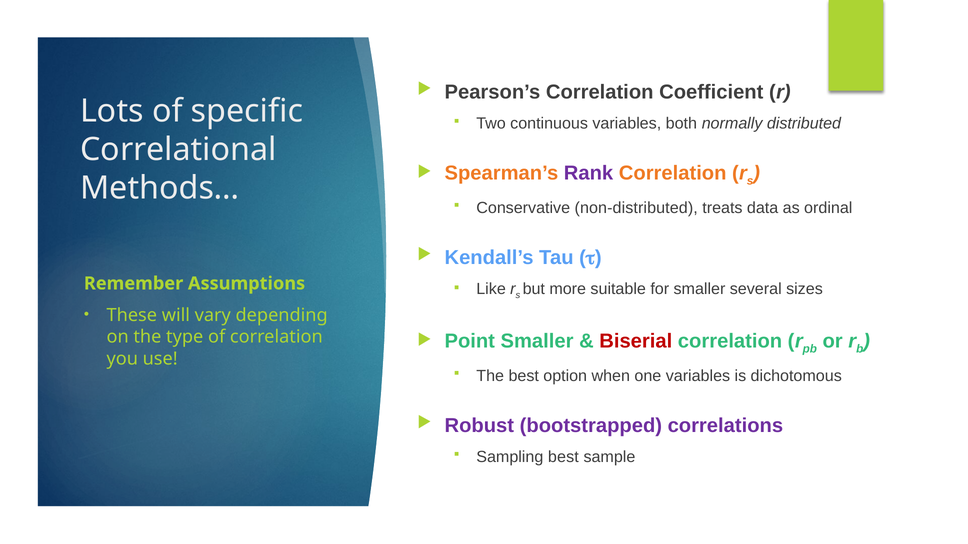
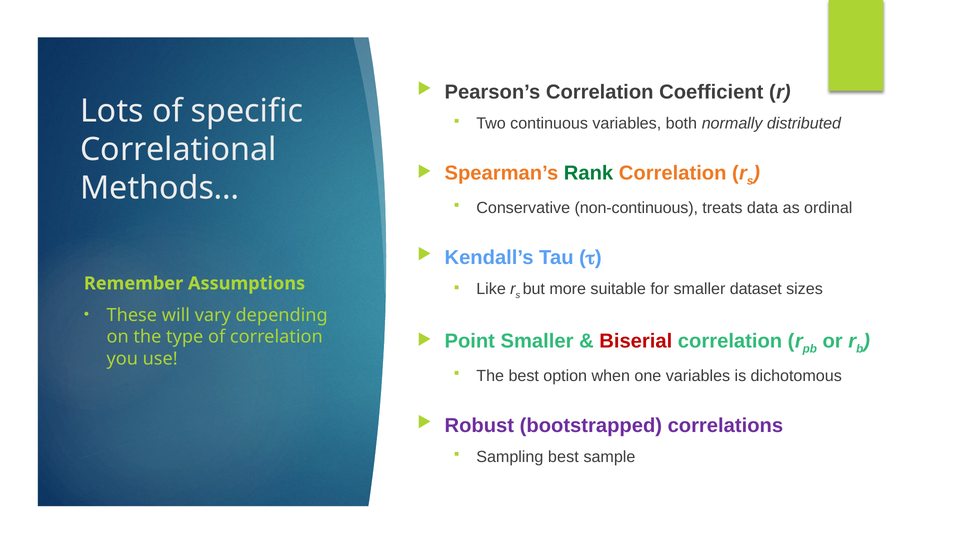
Rank colour: purple -> green (589, 173)
non-distributed: non-distributed -> non-continuous (636, 208)
several: several -> dataset (756, 289)
